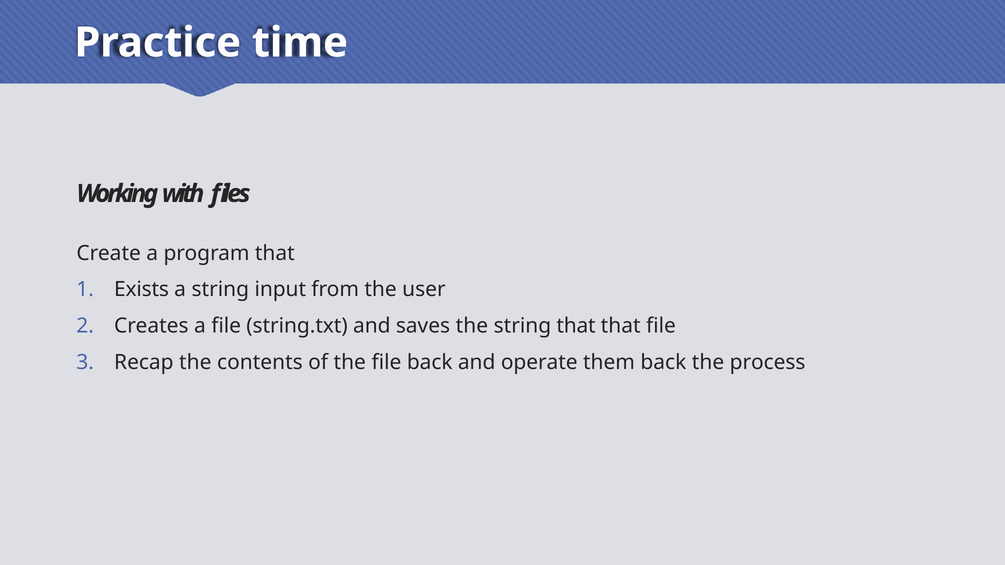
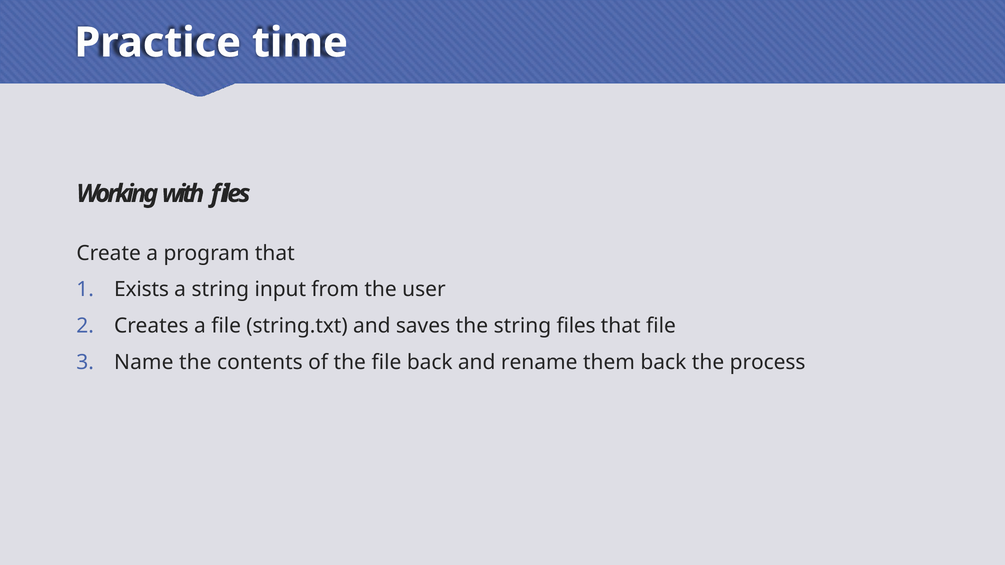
string that: that -> files (576, 326)
Recap: Recap -> Name (144, 363)
operate: operate -> rename (539, 363)
